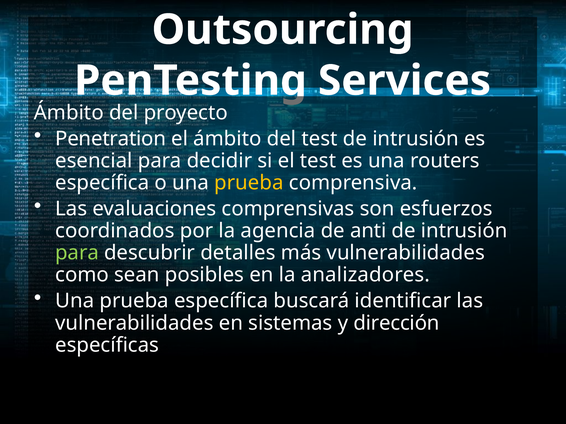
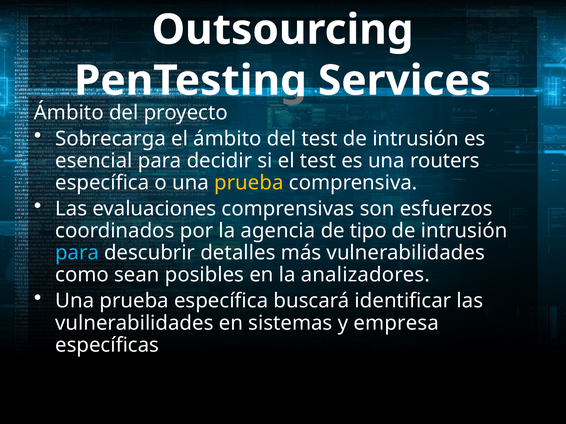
Penetration: Penetration -> Sobrecarga (111, 139)
anti: anti -> tipo (368, 231)
para colour: light green -> light blue (77, 253)
dirección: dirección -> empresa (396, 323)
